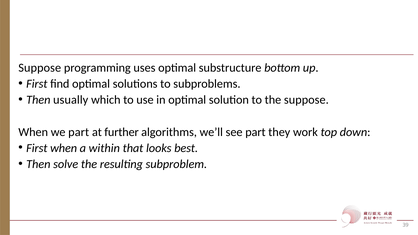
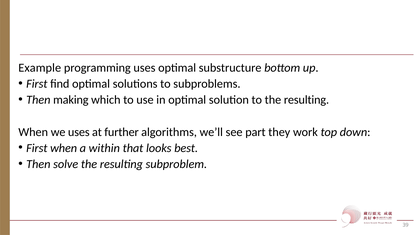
Suppose: Suppose -> Example (40, 68)
usually: usually -> making (71, 100)
to the suppose: suppose -> resulting (306, 100)
we part: part -> uses (79, 132)
